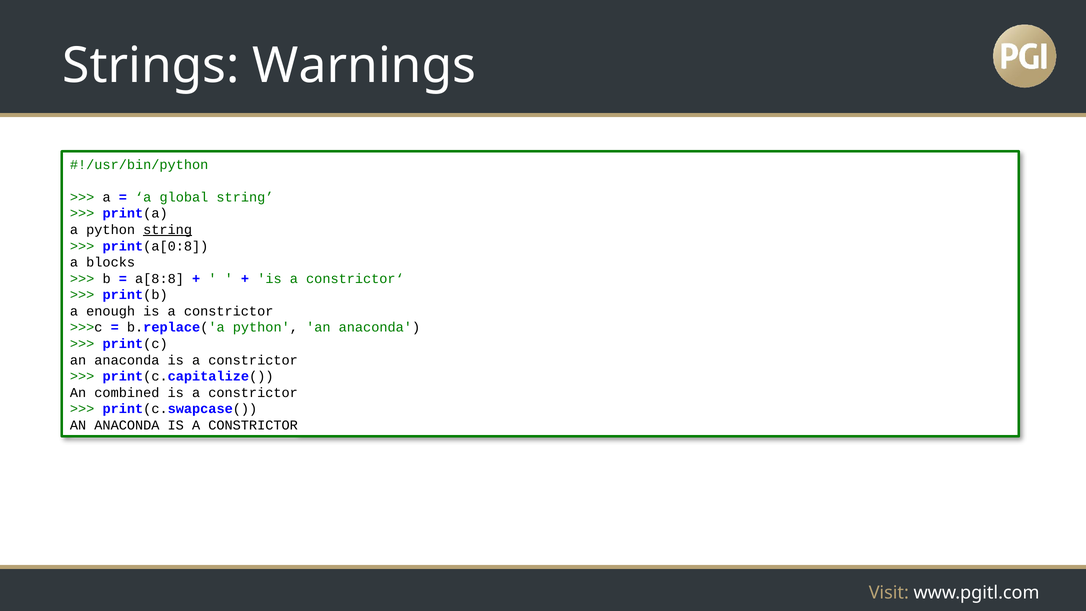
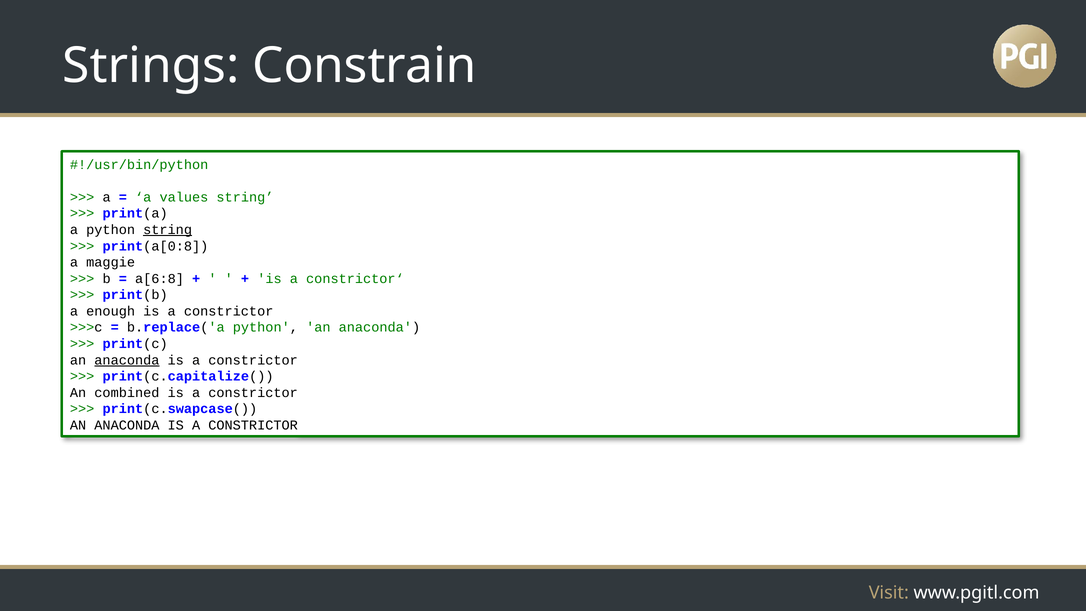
Warnings: Warnings -> Constrain (364, 66)
global: global -> values (184, 197)
blocks: blocks -> maggie (111, 262)
a[8:8: a[8:8 -> a[6:8 (160, 279)
anaconda underline: none -> present (127, 360)
